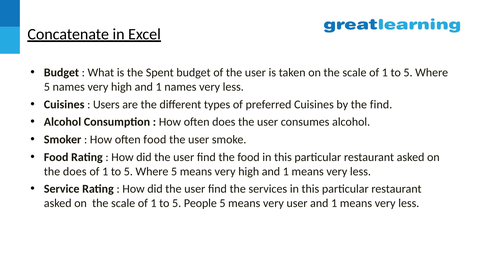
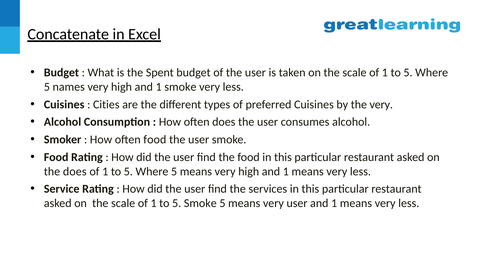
1 names: names -> smoke (180, 87)
Users: Users -> Cities (106, 104)
the find: find -> very (381, 104)
5 People: People -> Smoke (200, 203)
